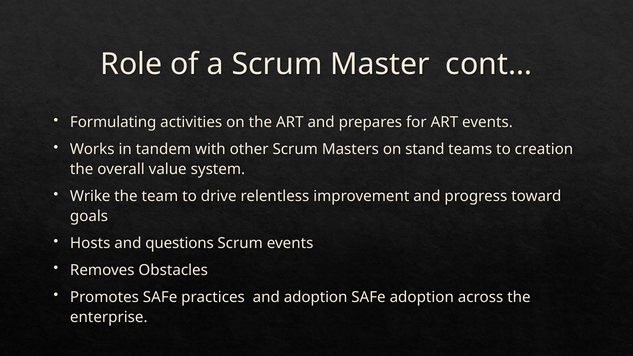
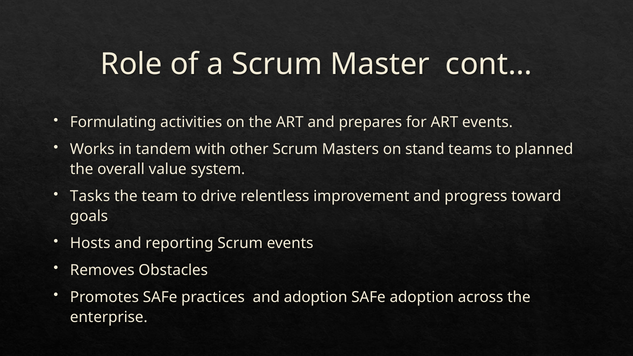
creation: creation -> planned (544, 149)
Wrike: Wrike -> Tasks (90, 196)
questions: questions -> reporting (179, 243)
